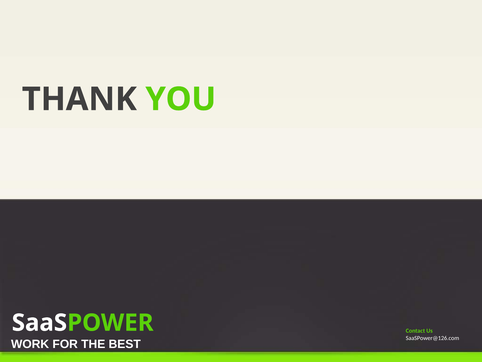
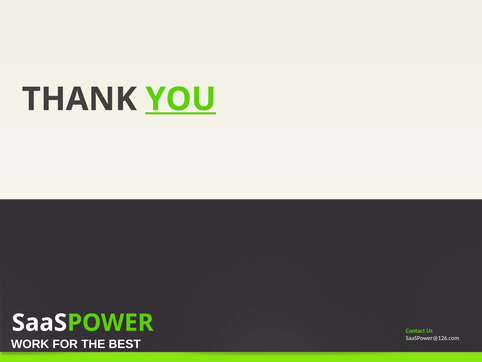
YOU underline: none -> present (181, 99)
